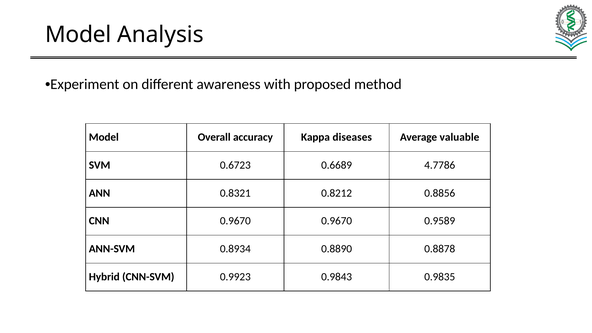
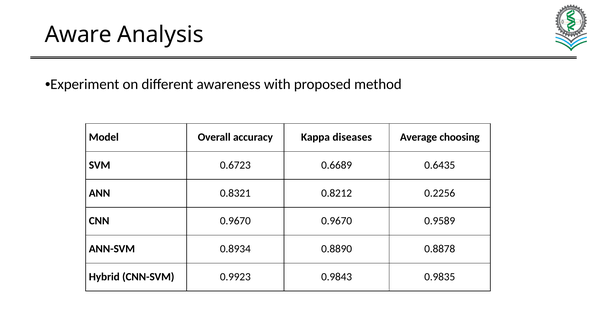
Model: Model -> Aware (78, 35)
valuable: valuable -> choosing (460, 137)
4.7786: 4.7786 -> 0.6435 (440, 165)
0.8856: 0.8856 -> 0.2256 (440, 193)
